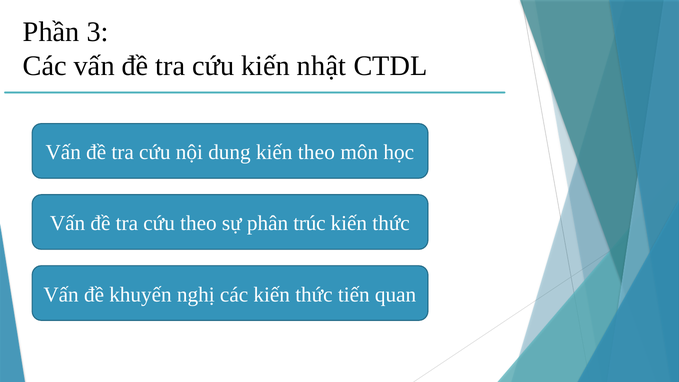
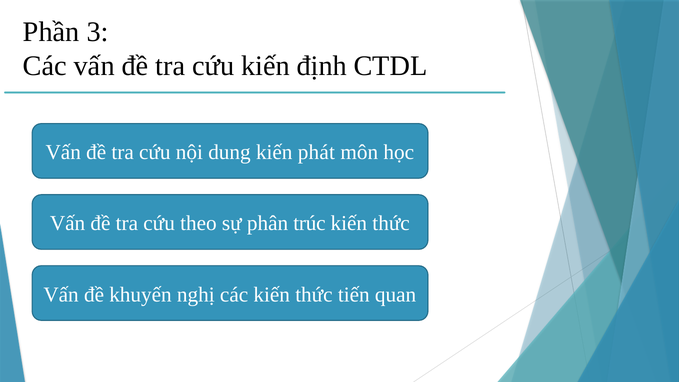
nhật: nhật -> định (322, 66)
kiến theo: theo -> phát (316, 152)
